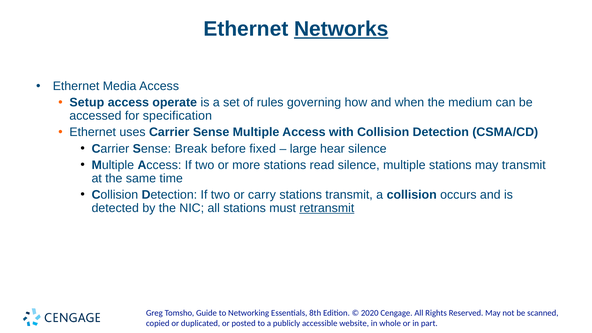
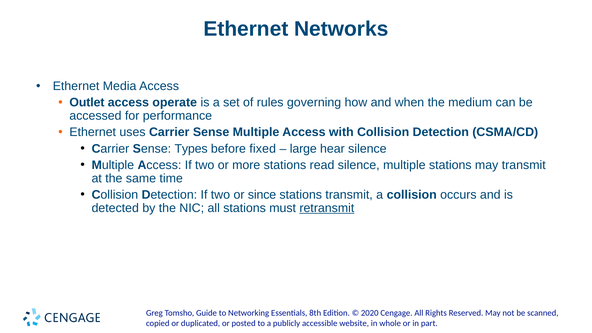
Networks underline: present -> none (341, 29)
Setup: Setup -> Outlet (87, 103)
specification: specification -> performance (177, 116)
Break: Break -> Types (191, 149)
carry: carry -> since (262, 195)
